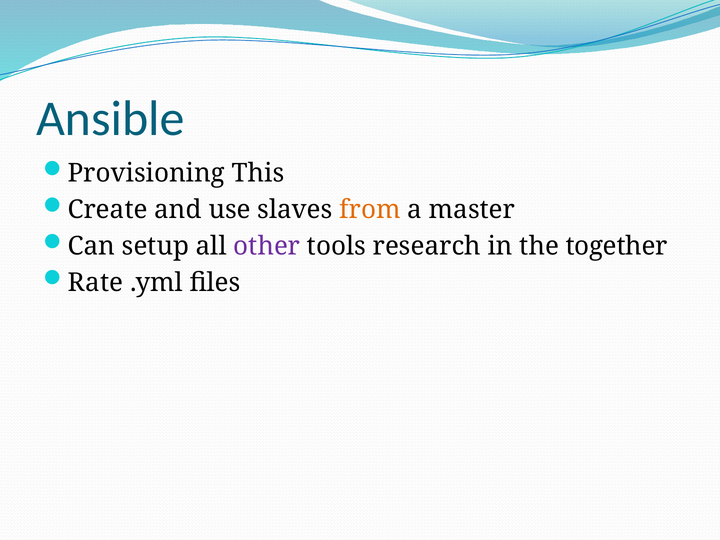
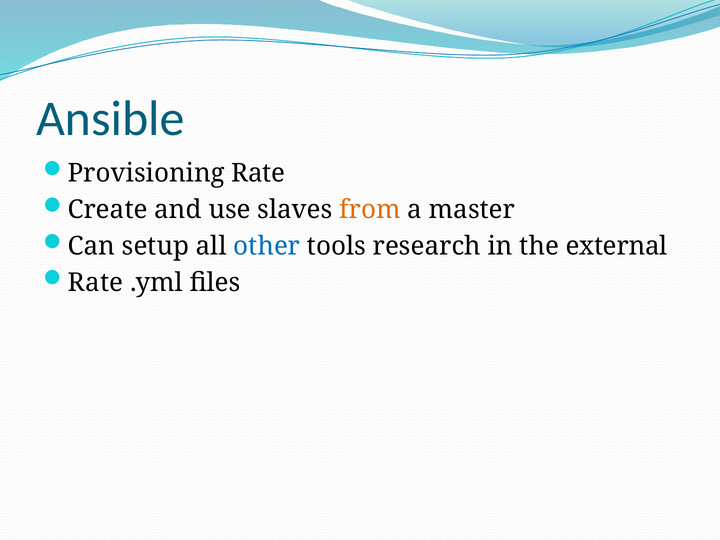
Provisioning This: This -> Rate (258, 173)
other colour: purple -> blue (267, 246)
together: together -> external (617, 246)
